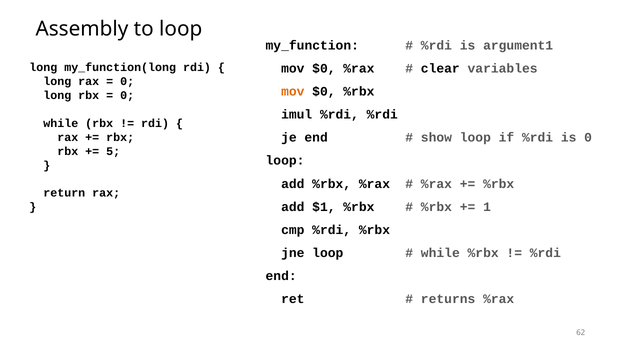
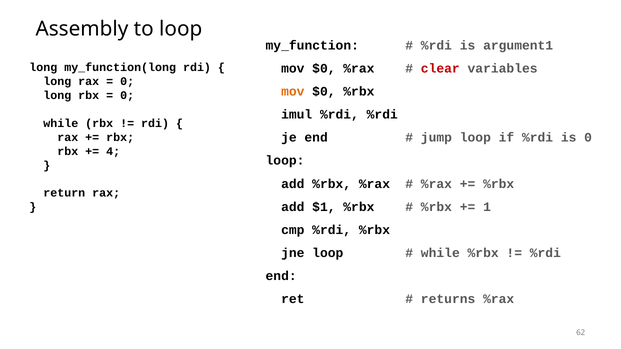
clear colour: black -> red (440, 69)
show: show -> jump (436, 138)
5: 5 -> 4 (113, 151)
